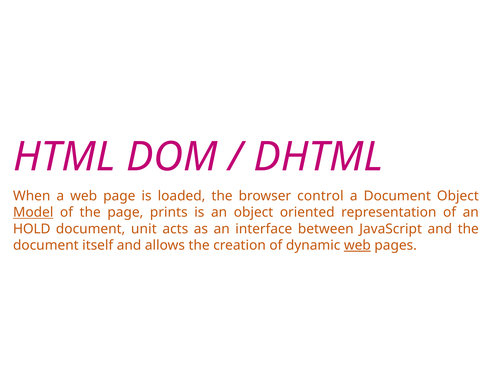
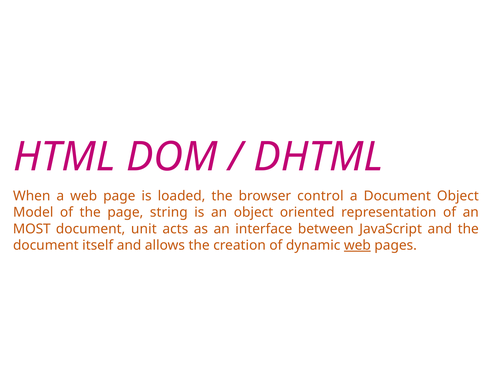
Model underline: present -> none (33, 212)
prints: prints -> string (169, 212)
HOLD: HOLD -> MOST (32, 229)
